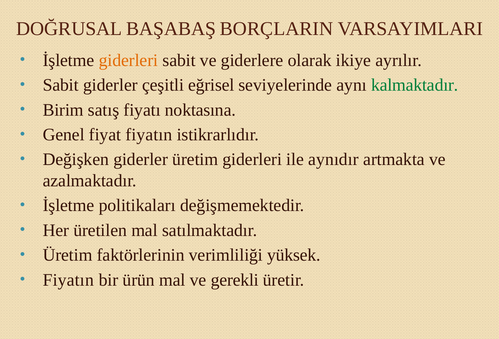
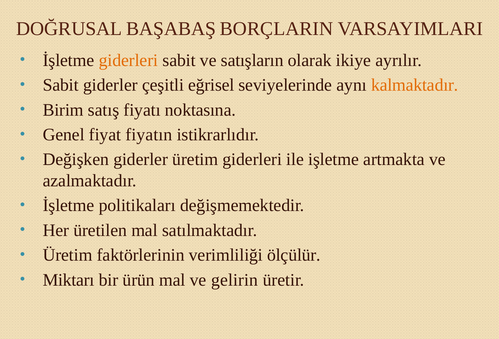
giderlere: giderlere -> satışların (252, 60)
kalmaktadır colour: green -> orange (415, 85)
aynıdır: aynıdır -> işletme (334, 160)
yüksek: yüksek -> ölçülür (294, 255)
Fiyatın: Fiyatın -> Miktarı (69, 280)
gerekli: gerekli -> gelirin (235, 280)
